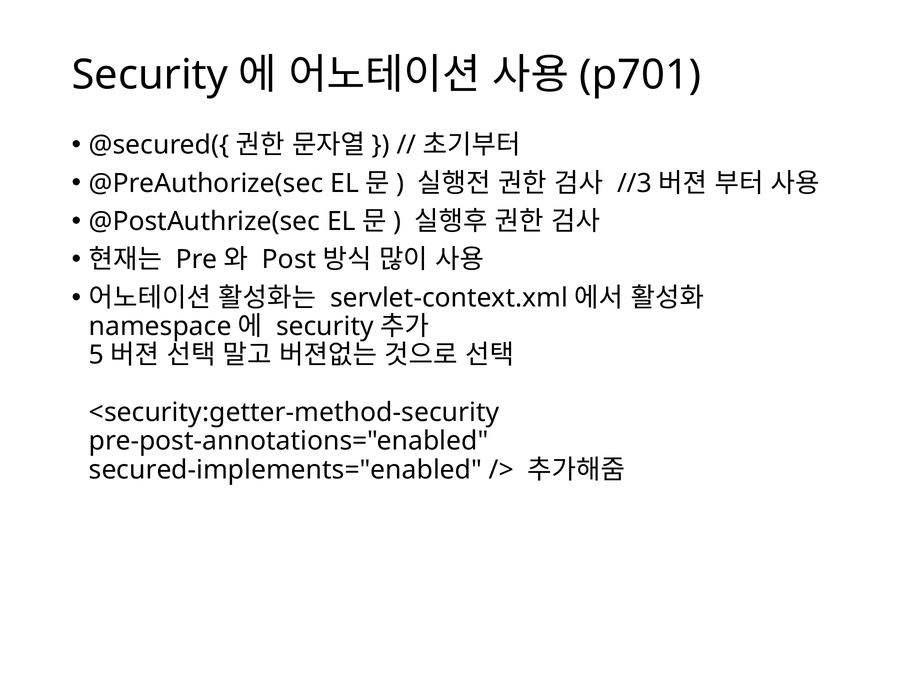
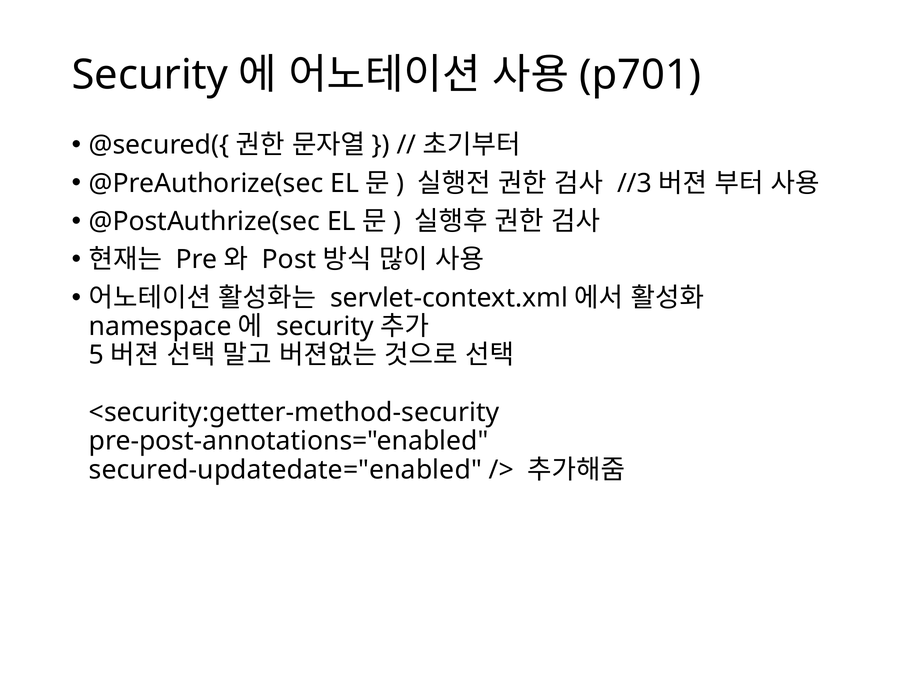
secured-implements="enabled: secured-implements="enabled -> secured-updatedate="enabled (285, 470)
